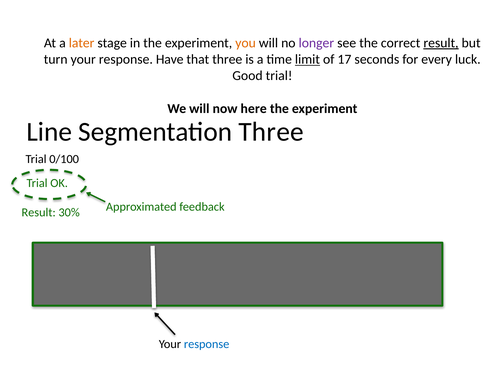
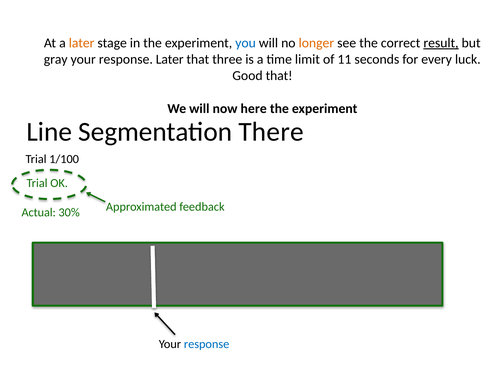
you colour: orange -> blue (246, 43)
longer colour: purple -> orange (316, 43)
turn: turn -> gray (56, 59)
response Have: Have -> Later (170, 59)
limit underline: present -> none (307, 59)
17: 17 -> 11 (344, 59)
Good trial: trial -> that (279, 76)
Segmentation Three: Three -> There (271, 132)
0/100: 0/100 -> 1/100 (64, 159)
Result: Result -> Actual (39, 212)
